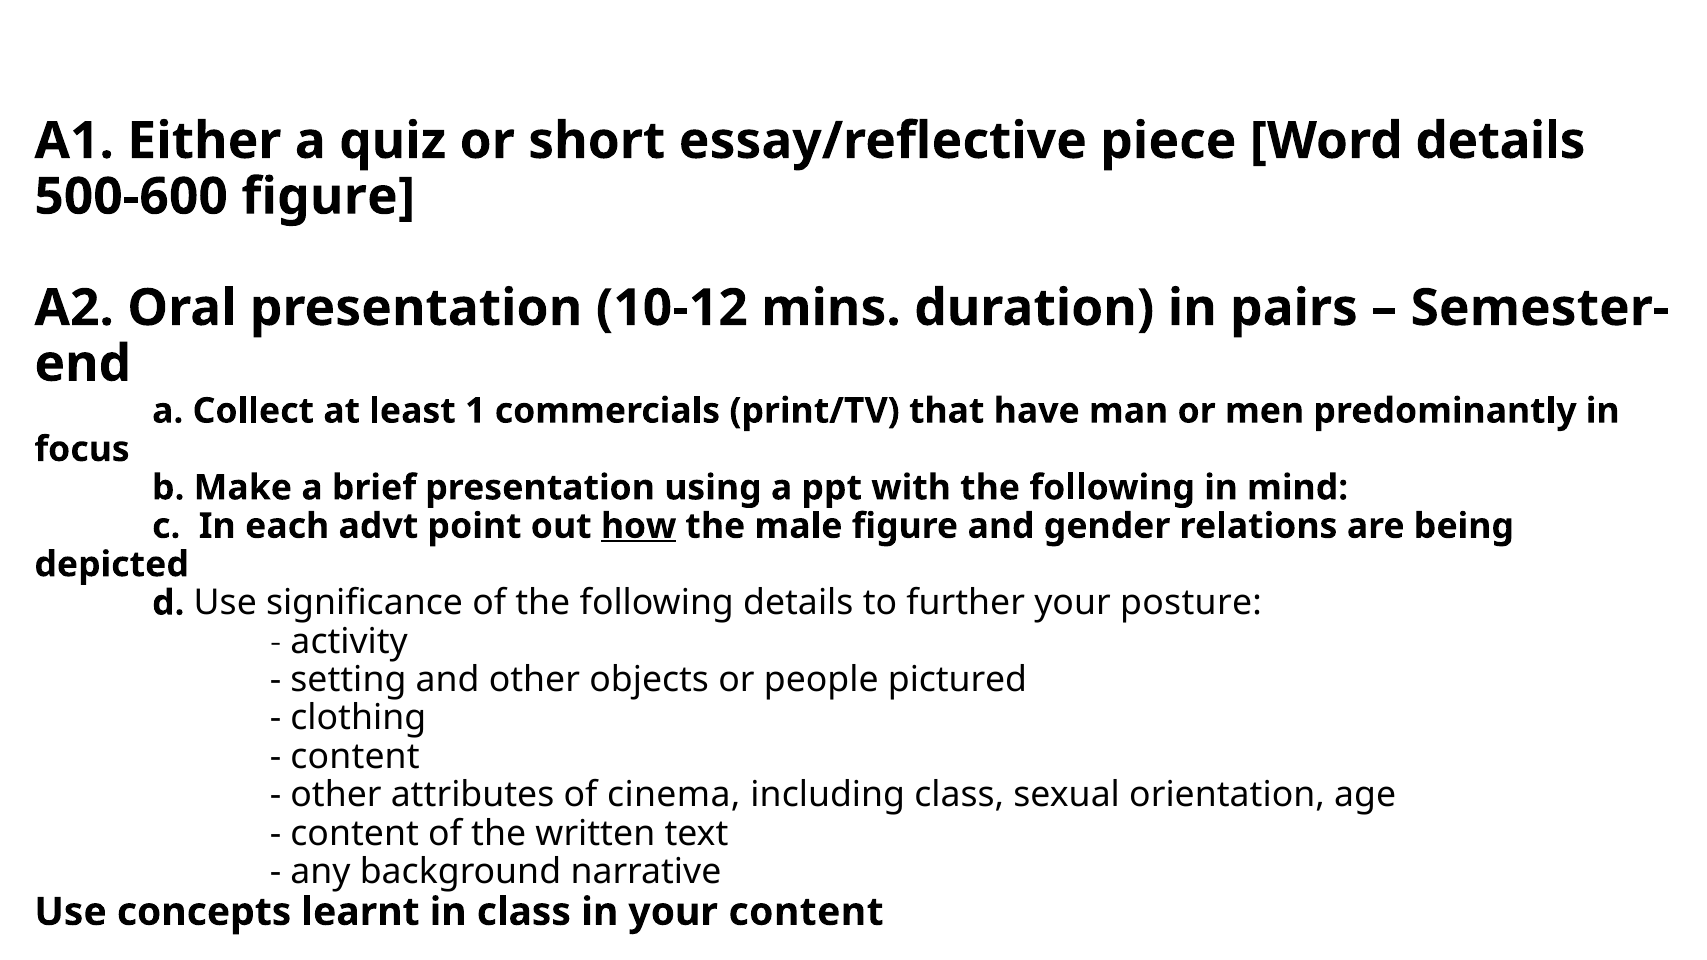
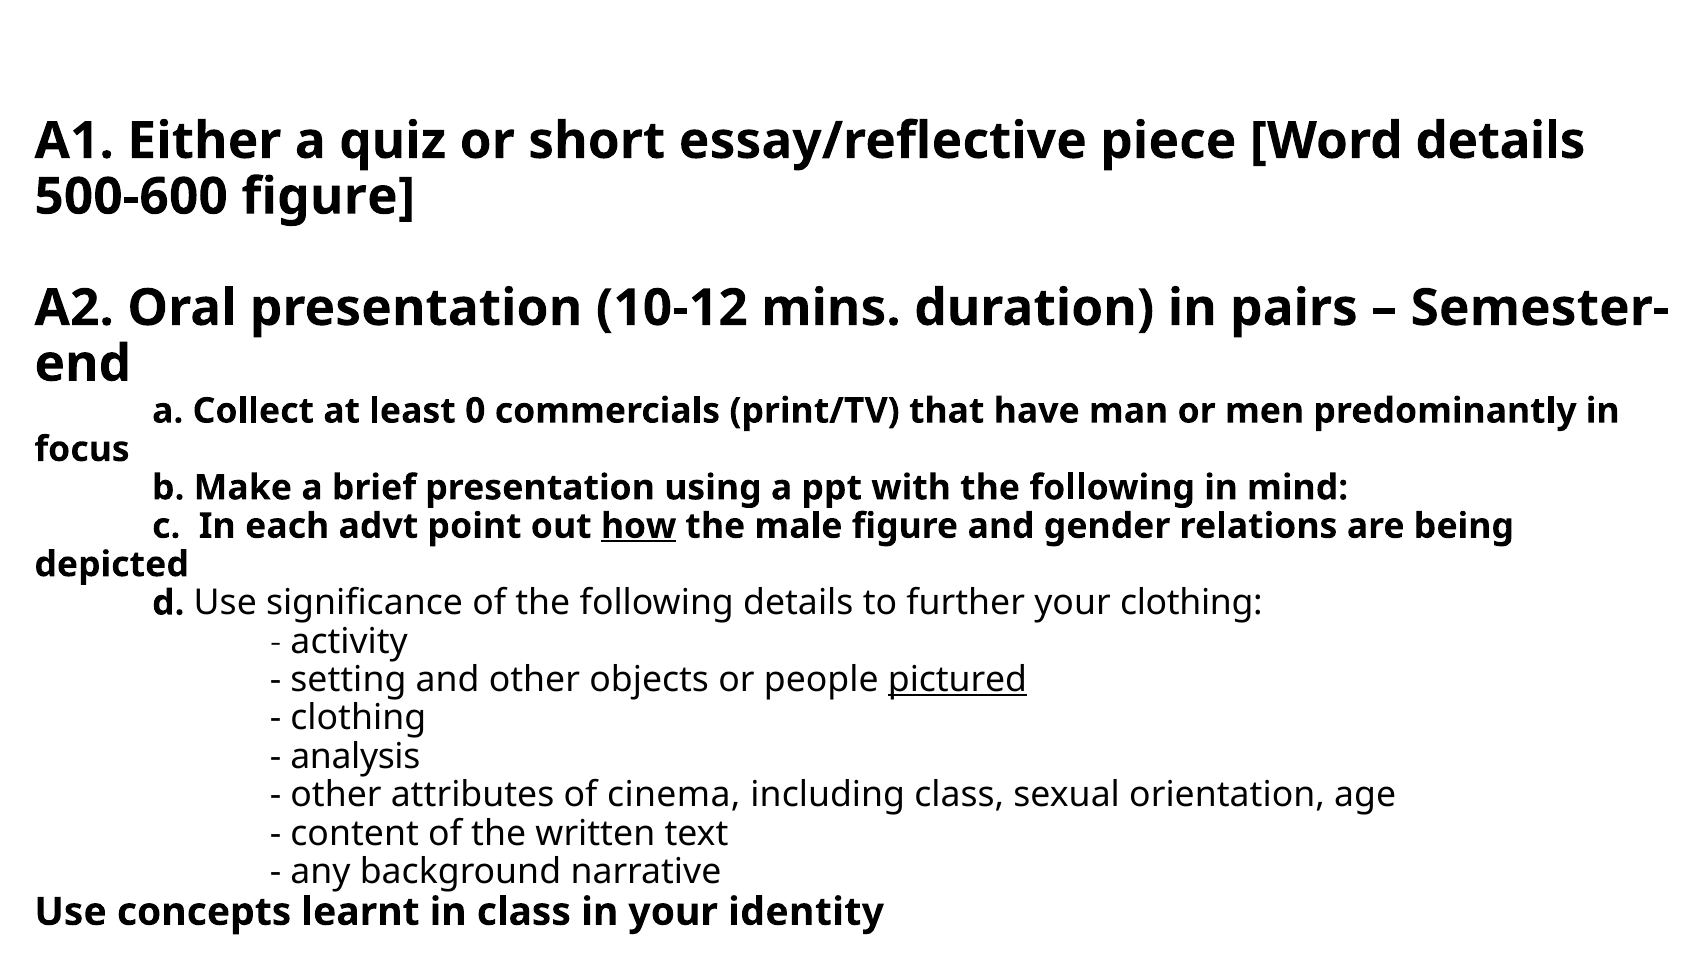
1: 1 -> 0 (475, 411)
your posture: posture -> clothing (1191, 603)
pictured underline: none -> present (958, 680)
content: content -> analysis (355, 757)
your content: content -> identity (806, 912)
